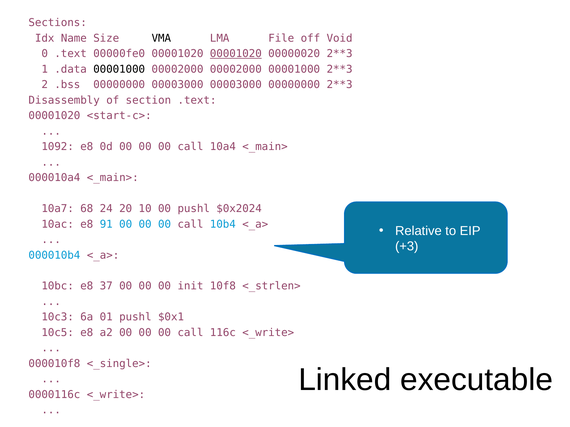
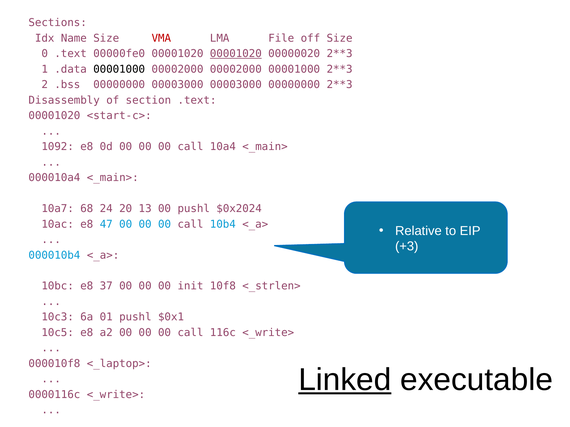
VMA colour: black -> red (161, 38)
off Void: Void -> Size (340, 38)
10: 10 -> 13 (145, 209)
91: 91 -> 47 (106, 224)
<_single>: <_single> -> <_laptop> (119, 364)
Linked underline: none -> present (345, 380)
